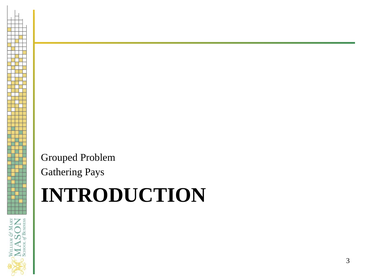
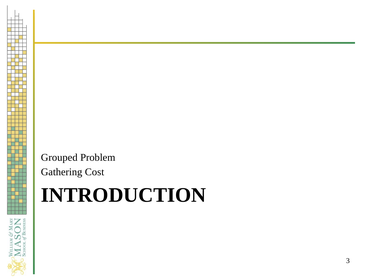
Pays: Pays -> Cost (95, 172)
